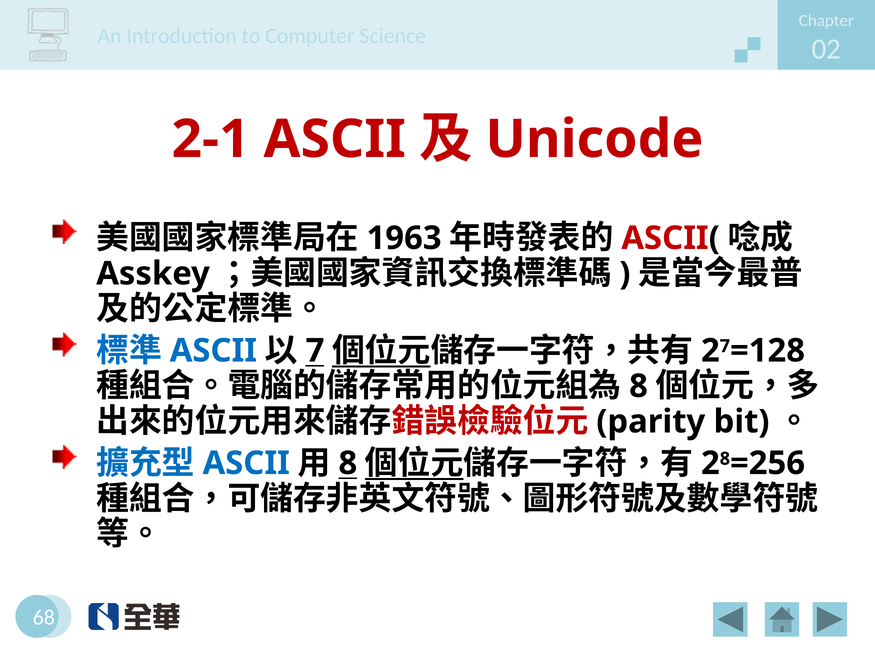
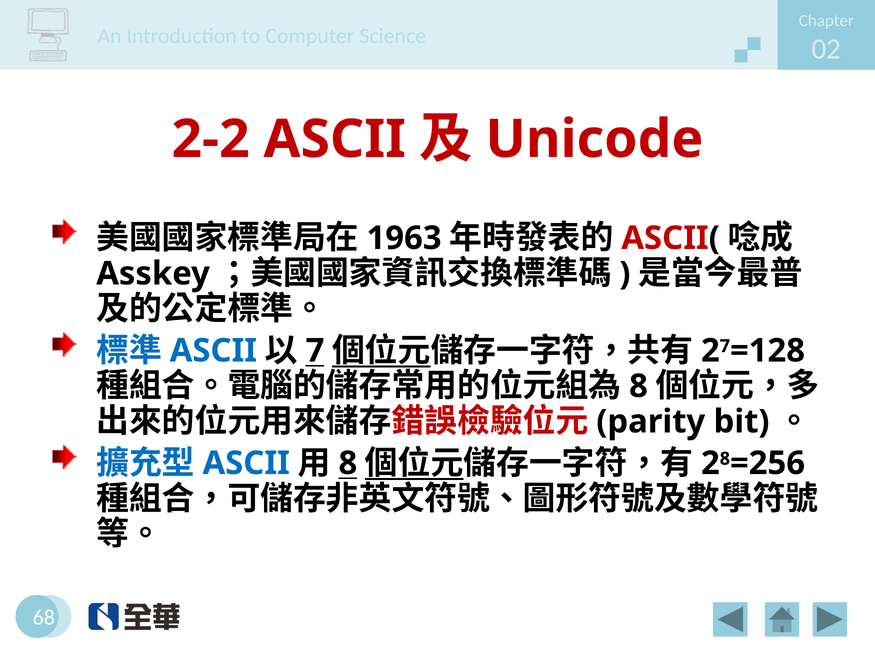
2-1: 2-1 -> 2-2 (211, 139)
